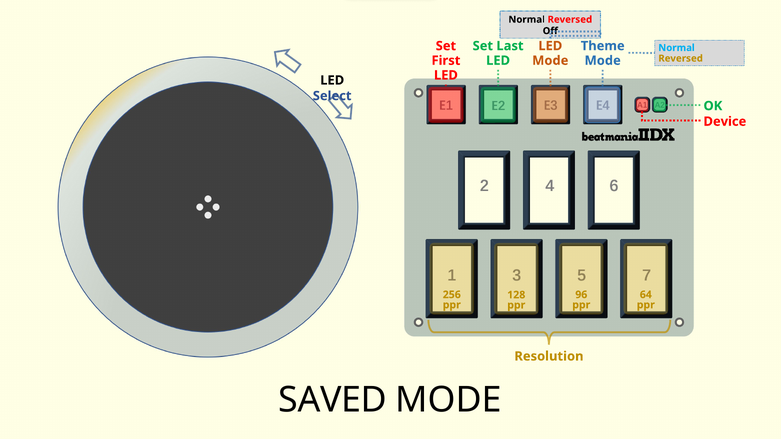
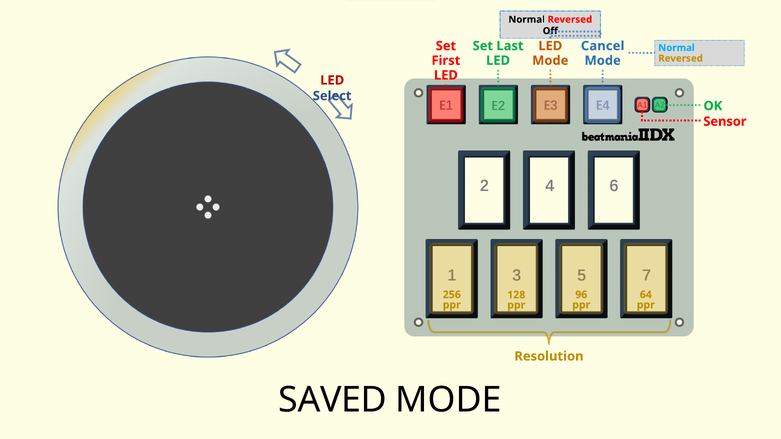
Theme: Theme -> Cancel (603, 46)
LED colour: black -> red (332, 80)
Device: Device -> Sensor (725, 122)
